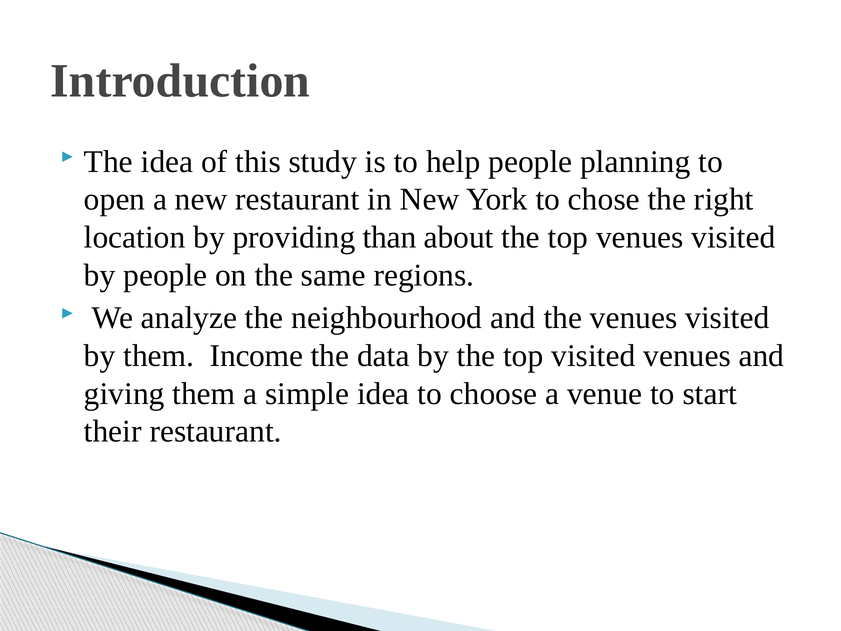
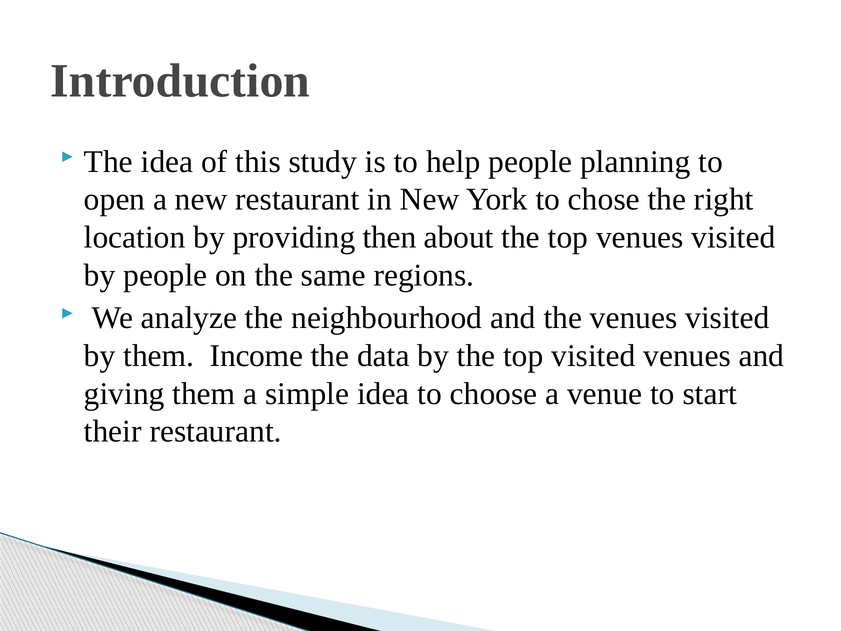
than: than -> then (390, 237)
